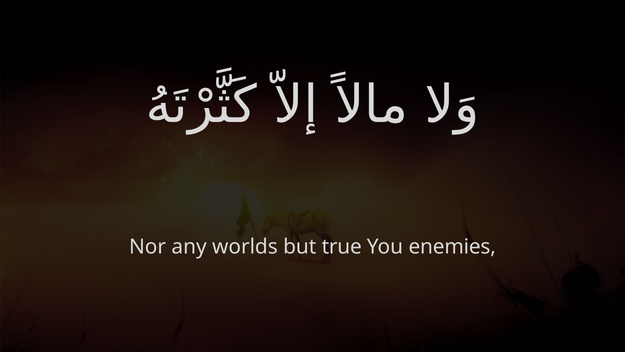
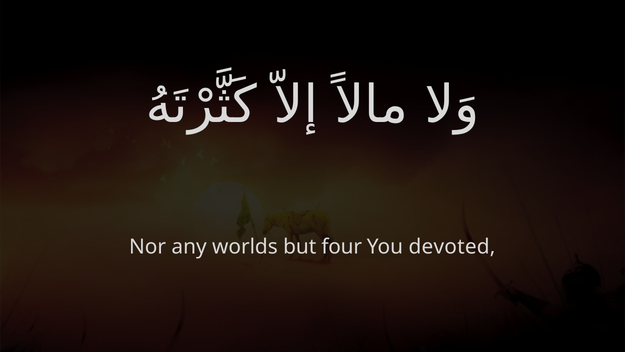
true: true -> four (342, 247)
enemies: enemies -> devoted (452, 247)
